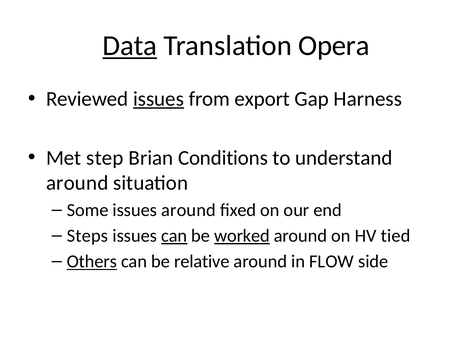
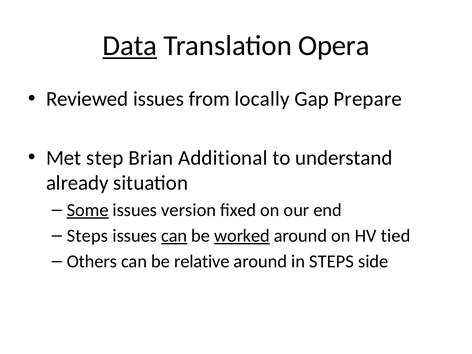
issues underline: present -> none (158, 99)
export: export -> locally (262, 99)
Harness: Harness -> Prepare (368, 99)
Conditions: Conditions -> Additional (223, 158)
around: around -> already (77, 183)
Some underline: none -> present (88, 210)
issues around: around -> version (189, 210)
Others underline: present -> none (92, 261)
in FLOW: FLOW -> STEPS (332, 261)
